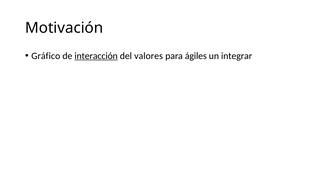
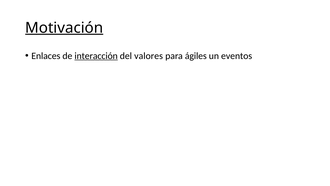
Motivación underline: none -> present (64, 28)
Gráfico: Gráfico -> Enlaces (46, 56)
integrar: integrar -> eventos (237, 56)
